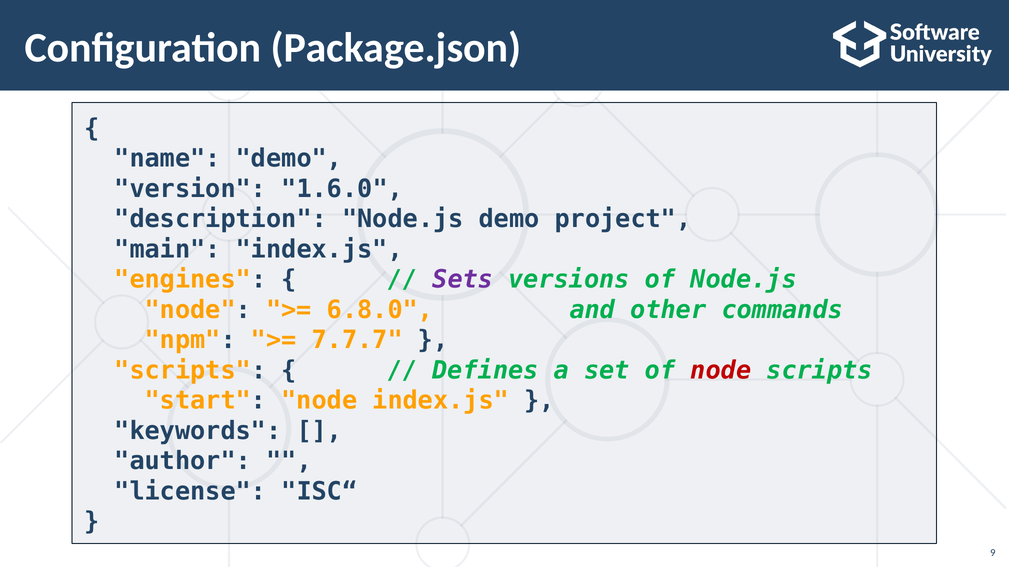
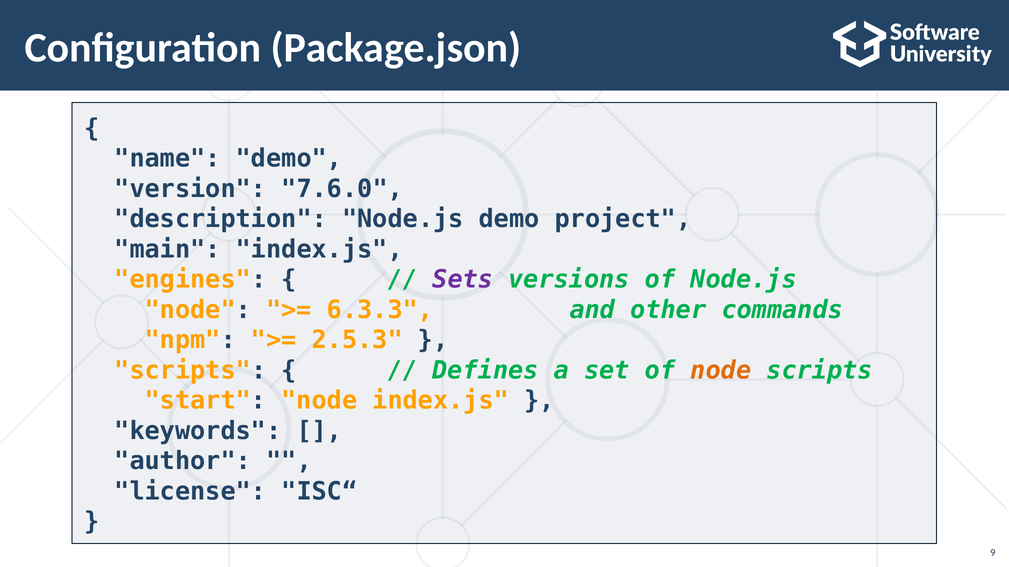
1.6.0: 1.6.0 -> 7.6.0 (342, 189)
6.8.0: 6.8.0 -> 6.3.3 (380, 310)
7.7.7: 7.7.7 -> 2.5.3 (357, 340)
node colour: red -> orange (721, 371)
